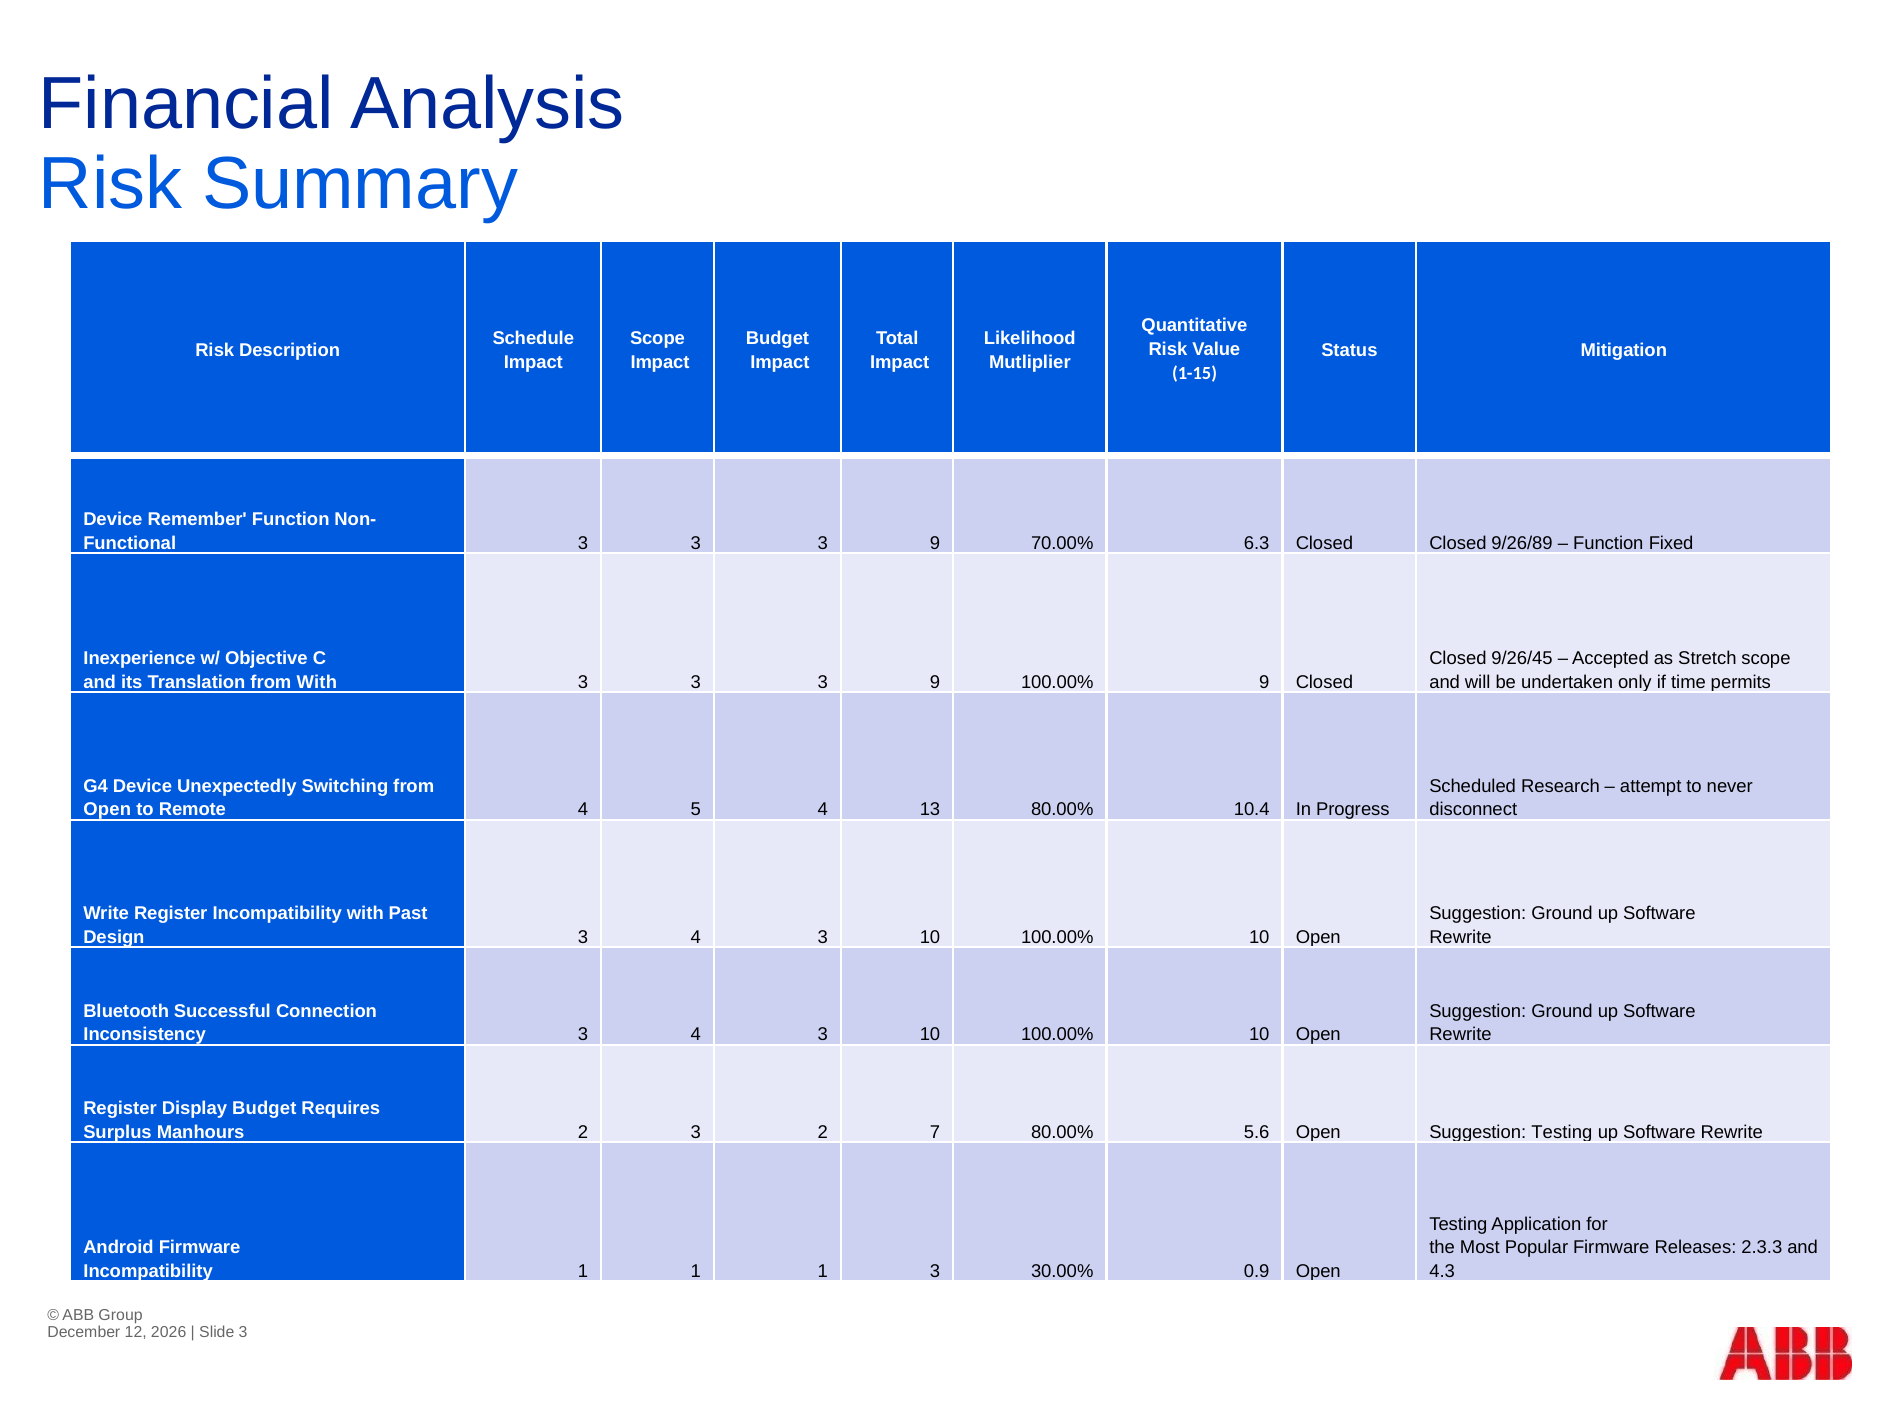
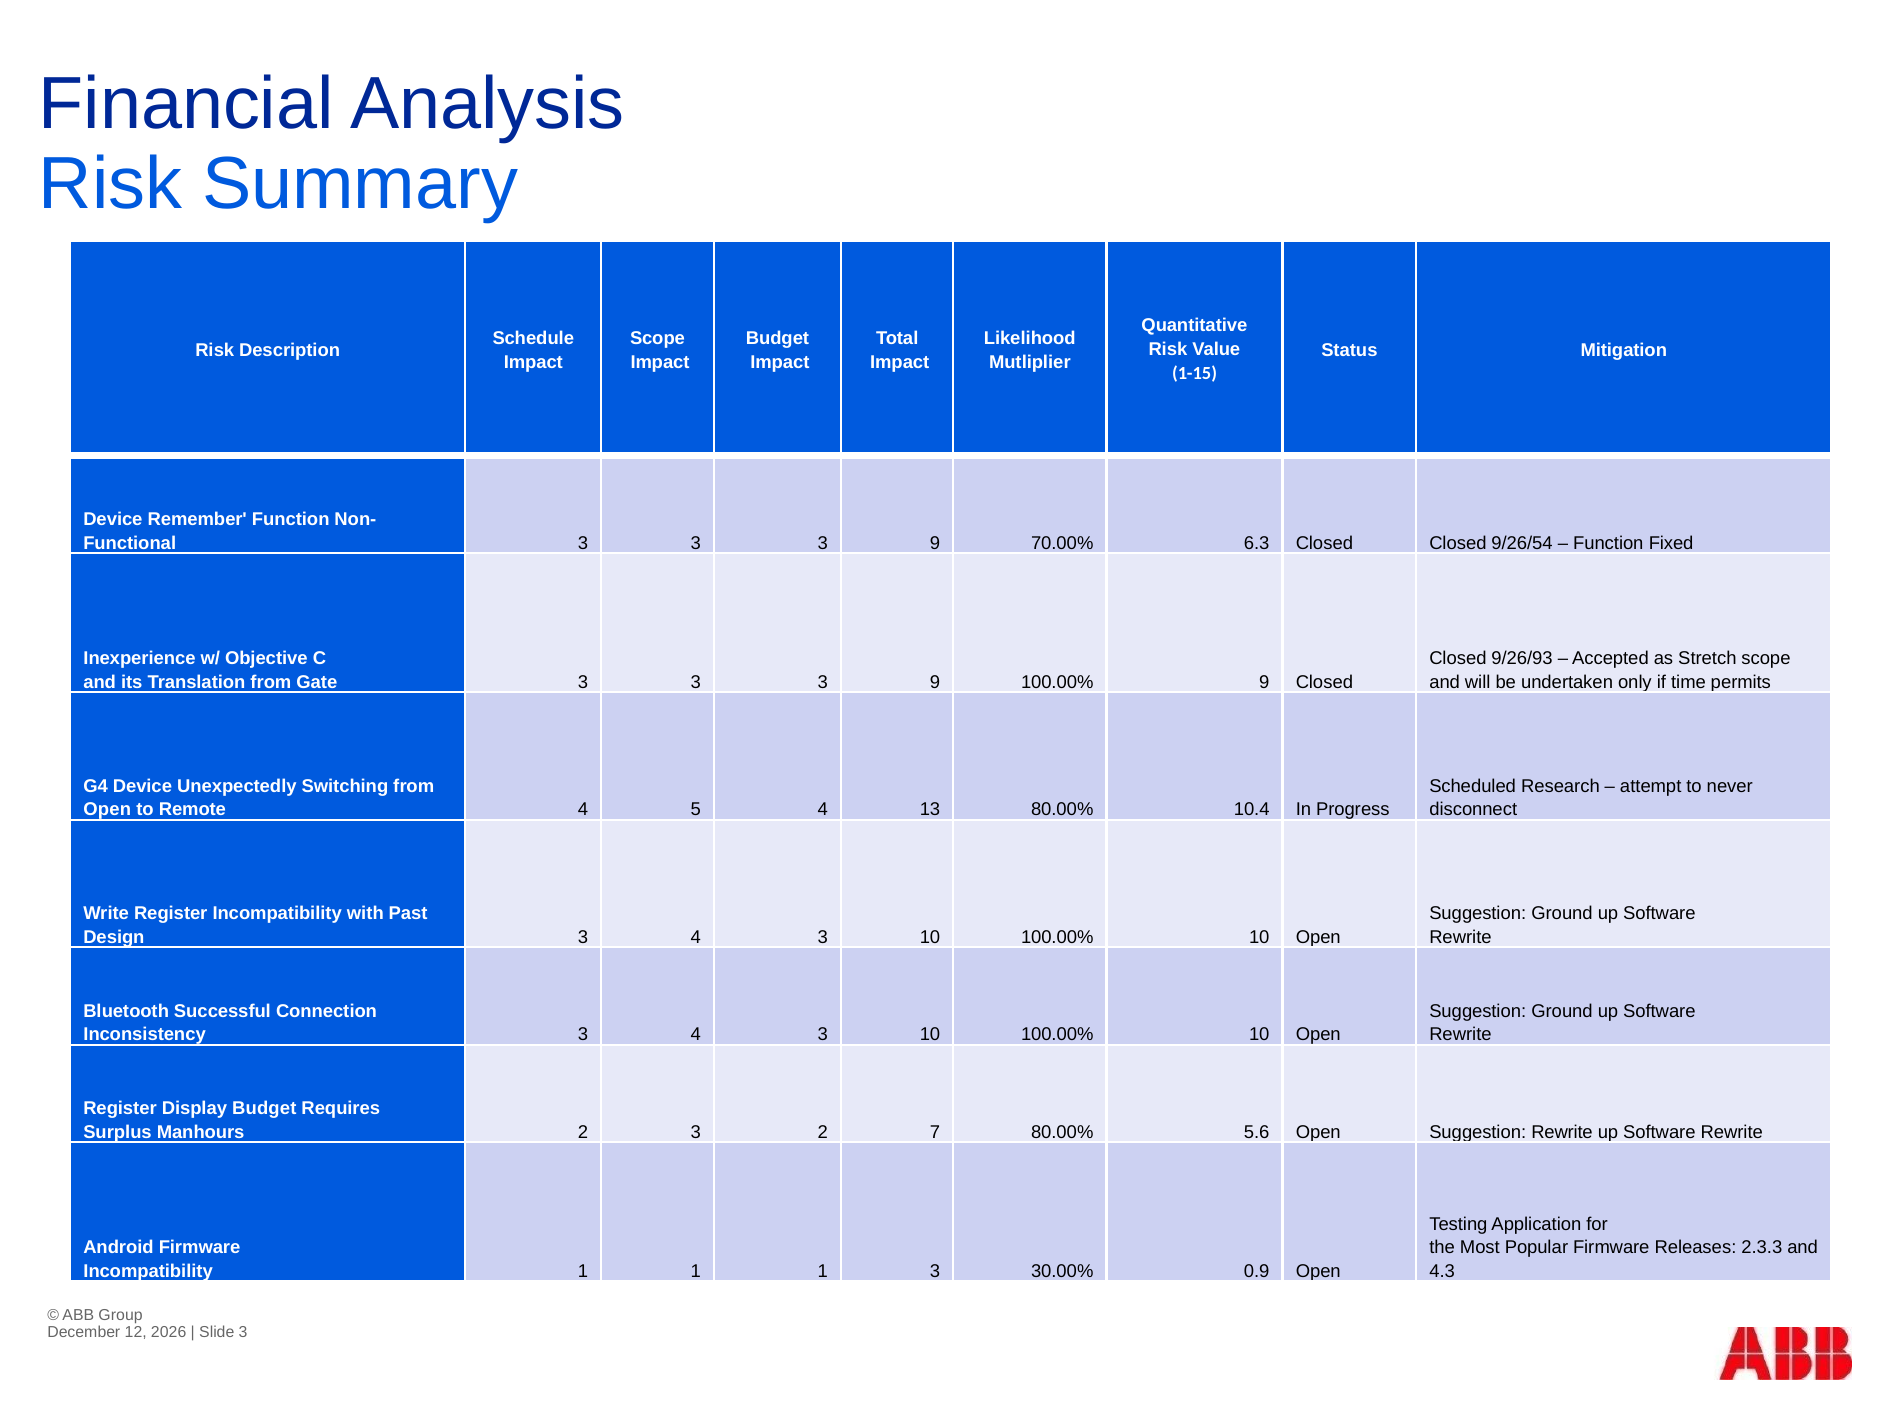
9/26/89: 9/26/89 -> 9/26/54 (1522, 543)
9/26/45: 9/26/45 -> 9/26/93 (1522, 659)
from With: With -> Gate (317, 682)
Suggestion Testing: Testing -> Rewrite (1562, 1133)
